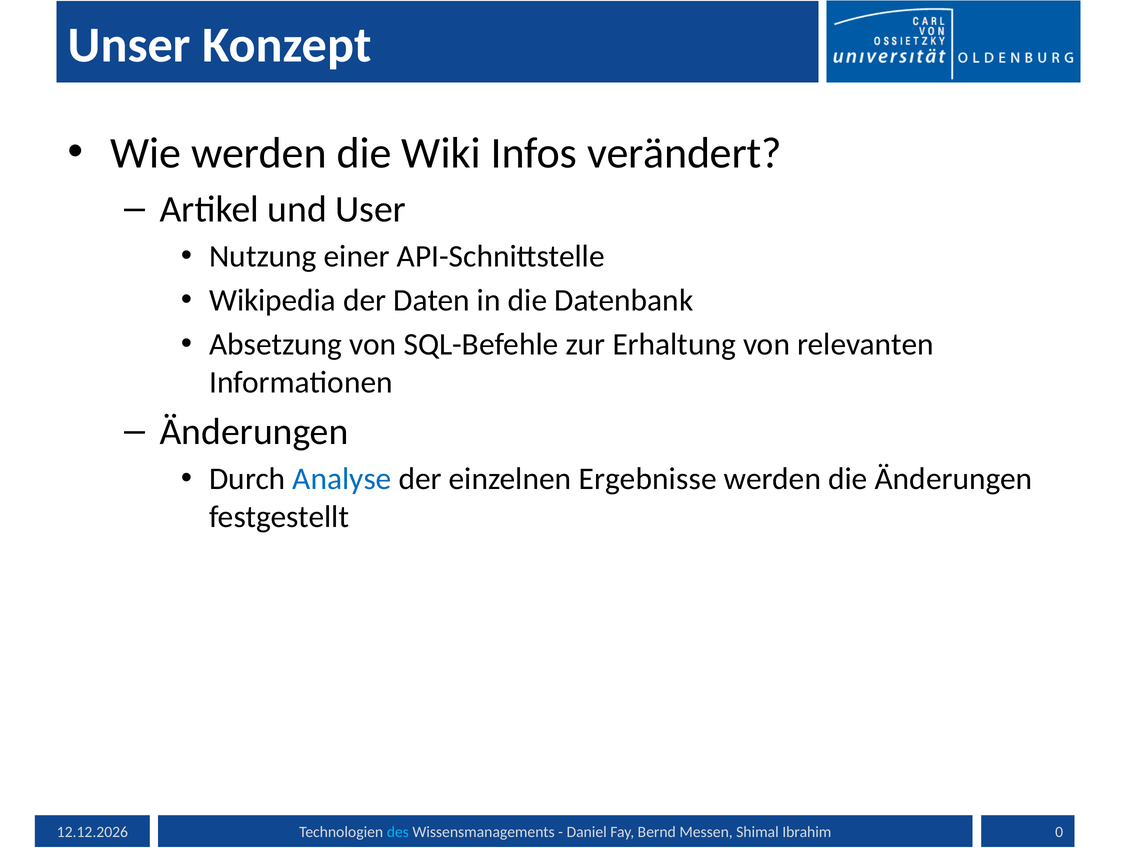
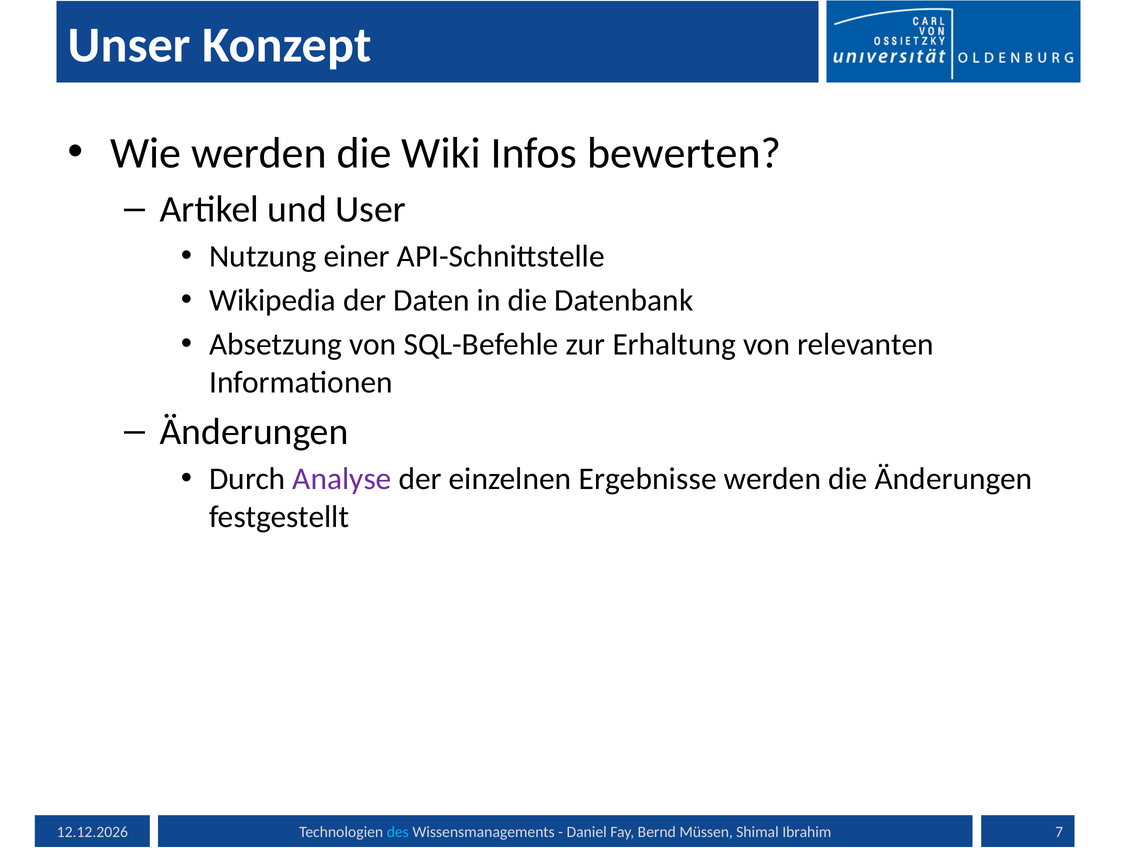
verändert: verändert -> bewerten (684, 153)
Analyse colour: blue -> purple (342, 479)
Messen: Messen -> Müssen (706, 832)
0: 0 -> 7 (1059, 832)
